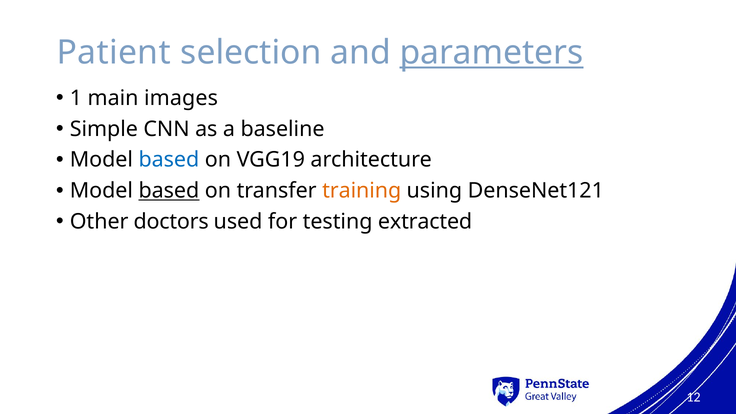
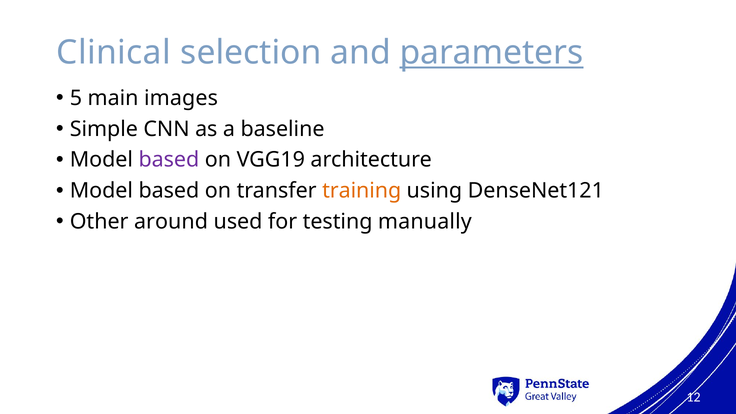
Patient: Patient -> Clinical (114, 53)
1: 1 -> 5 (76, 98)
based colour: blue -> purple (169, 160)
based underline: present -> none (169, 191)
doctors: doctors -> around (171, 222)
extracted: extracted -> manually (425, 222)
